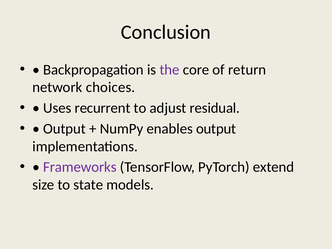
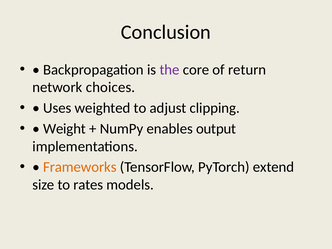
recurrent: recurrent -> weighted (103, 108)
residual: residual -> clipping (215, 108)
Output: Output -> Weight (64, 129)
Frameworks colour: purple -> orange (80, 167)
state: state -> rates (88, 185)
